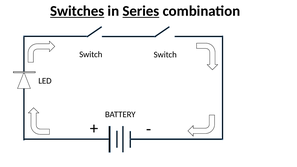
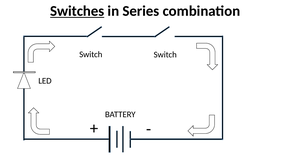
Series underline: present -> none (141, 11)
